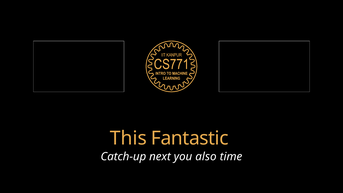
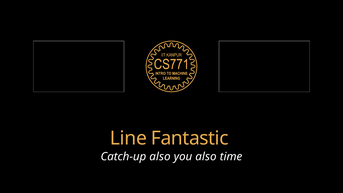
This: This -> Line (128, 138)
Catch-up next: next -> also (160, 156)
